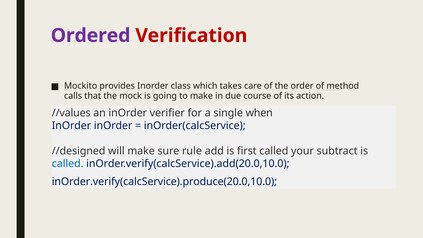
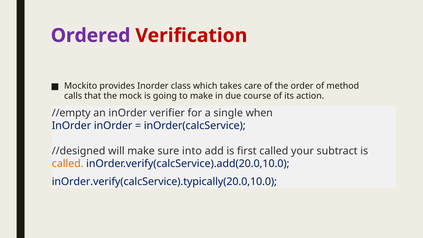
//values: //values -> //empty (71, 113)
rule: rule -> into (192, 151)
called colour: blue -> orange (68, 164)
inOrder.verify(calcService).produce(20.0,10.0: inOrder.verify(calcService).produce(20.0,10.0 -> inOrder.verify(calcService).typically(20.0,10.0 (164, 182)
